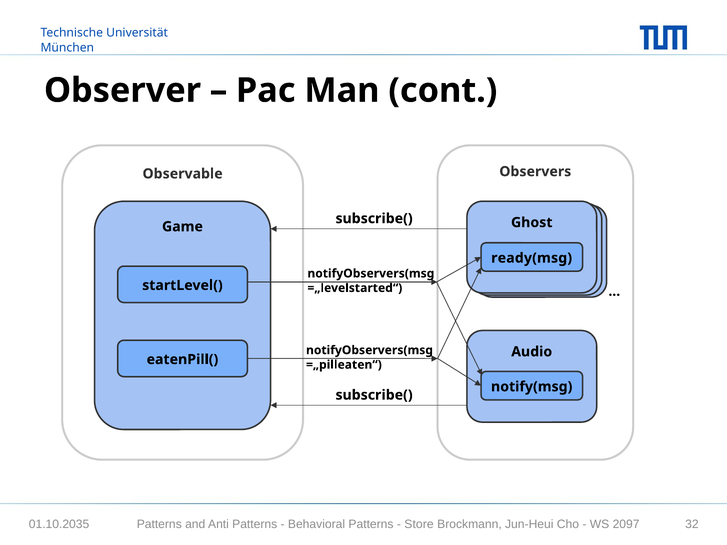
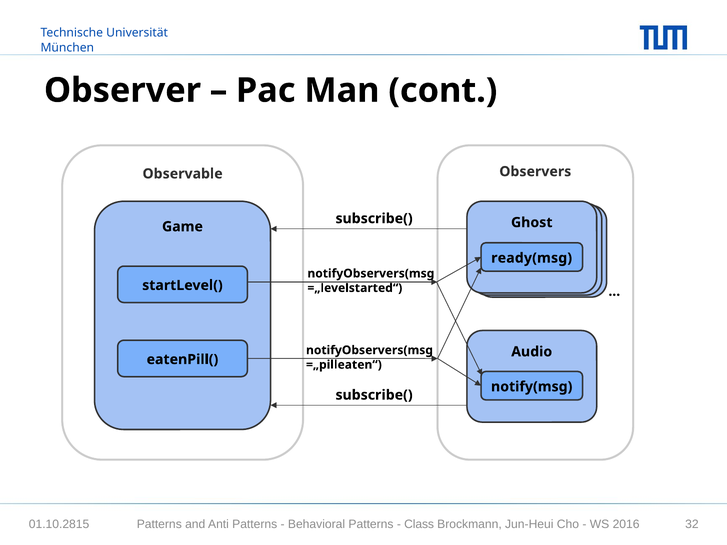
01.10.2035: 01.10.2035 -> 01.10.2815 (59, 525)
Store: Store -> Class (419, 525)
2097: 2097 -> 2016 (626, 525)
